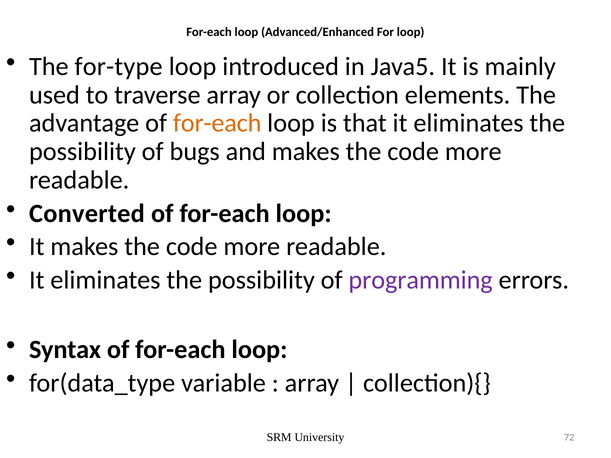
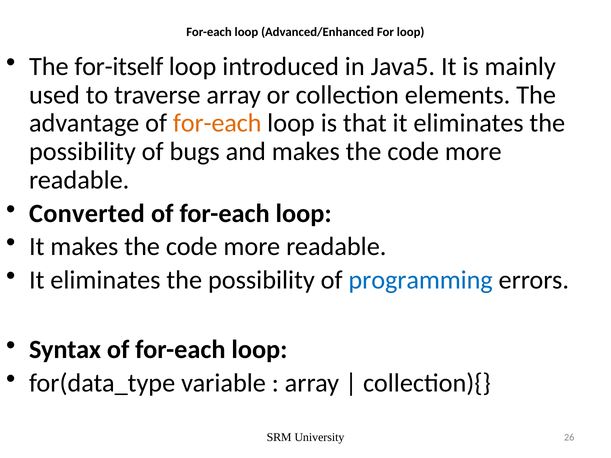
for-type: for-type -> for-itself (119, 67)
programming colour: purple -> blue (421, 280)
72: 72 -> 26 (569, 438)
